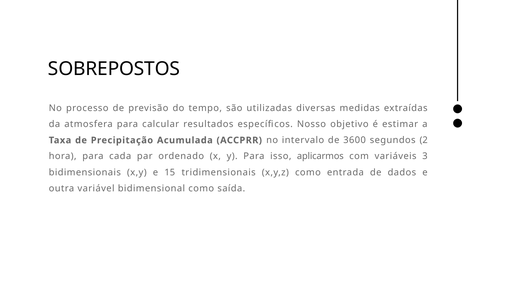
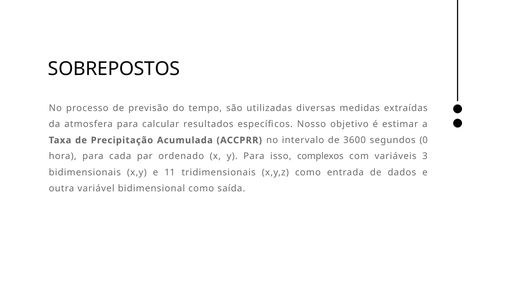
2: 2 -> 0 (424, 140)
aplicarmos: aplicarmos -> complexos (320, 156)
15: 15 -> 11 (170, 172)
